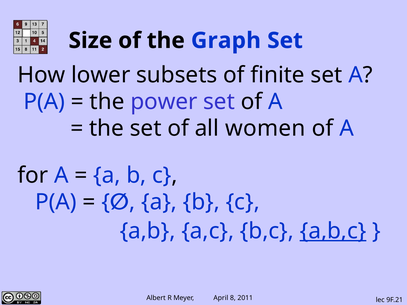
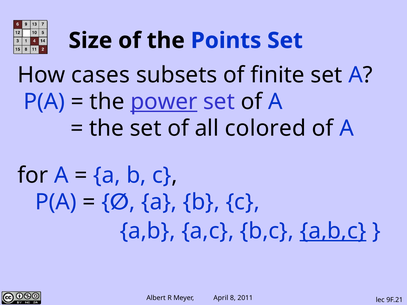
Graph: Graph -> Points (226, 41)
lower: lower -> cases (101, 75)
power underline: none -> present (164, 102)
women: women -> colored (265, 128)
